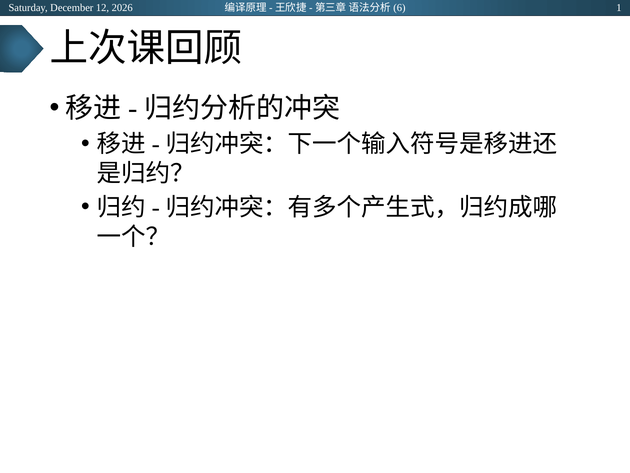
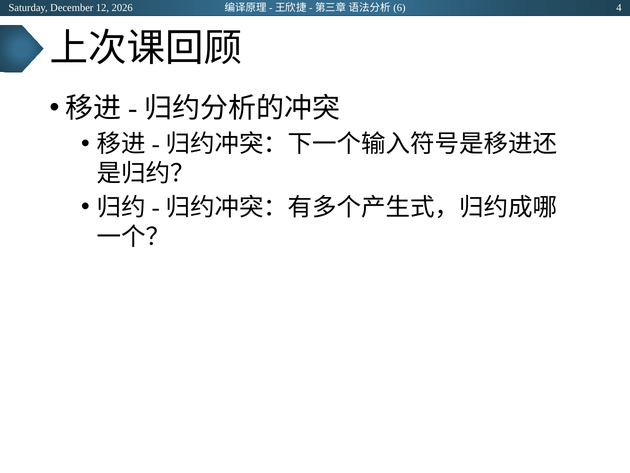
1: 1 -> 4 (619, 8)
